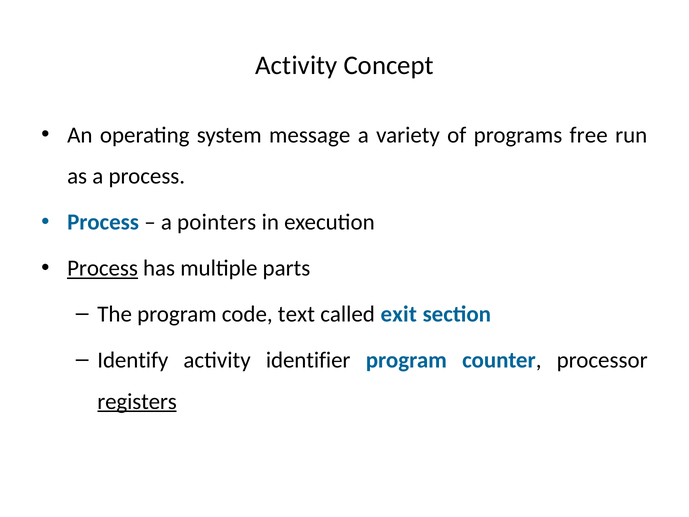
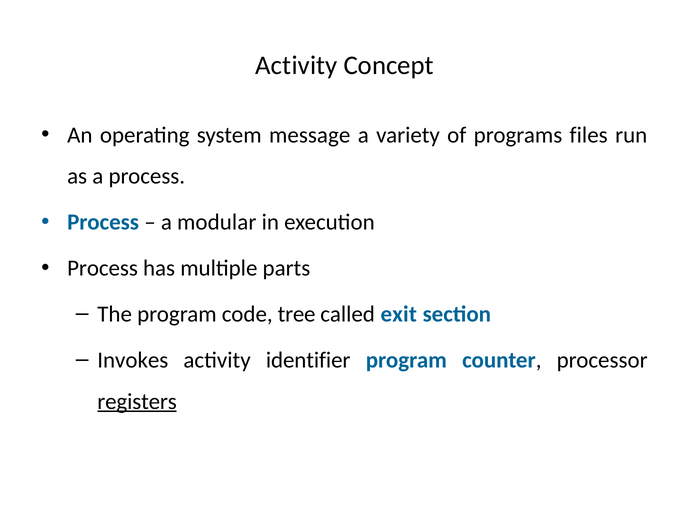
free: free -> files (589, 135)
pointers: pointers -> modular (217, 222)
Process underline: present -> none (103, 268)
text: text -> tree (297, 314)
Identify: Identify -> Invokes (133, 360)
